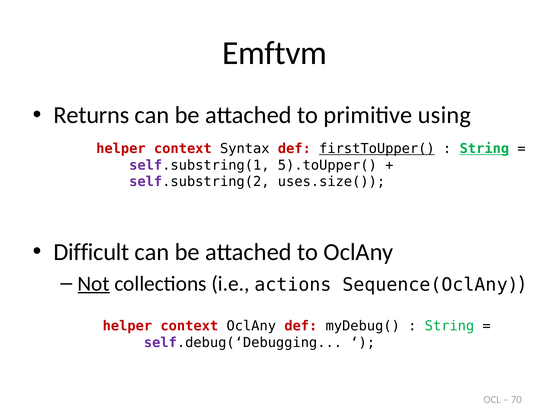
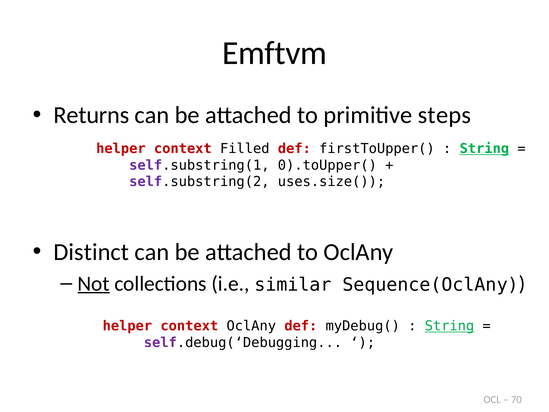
using: using -> steps (444, 115)
Syntax: Syntax -> Filled (245, 149)
firstToUpper( underline: present -> none (377, 149)
5).toUpper(: 5).toUpper( -> 0).toUpper( (327, 165)
Difficult: Difficult -> Distinct (91, 252)
actions: actions -> similar (293, 284)
String underline: none -> present (449, 326)
